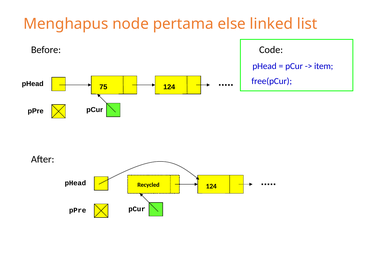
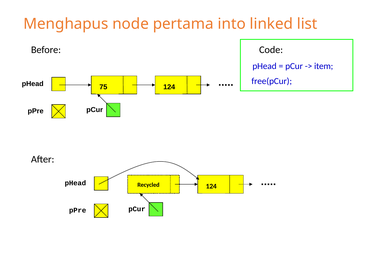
else: else -> into (232, 24)
